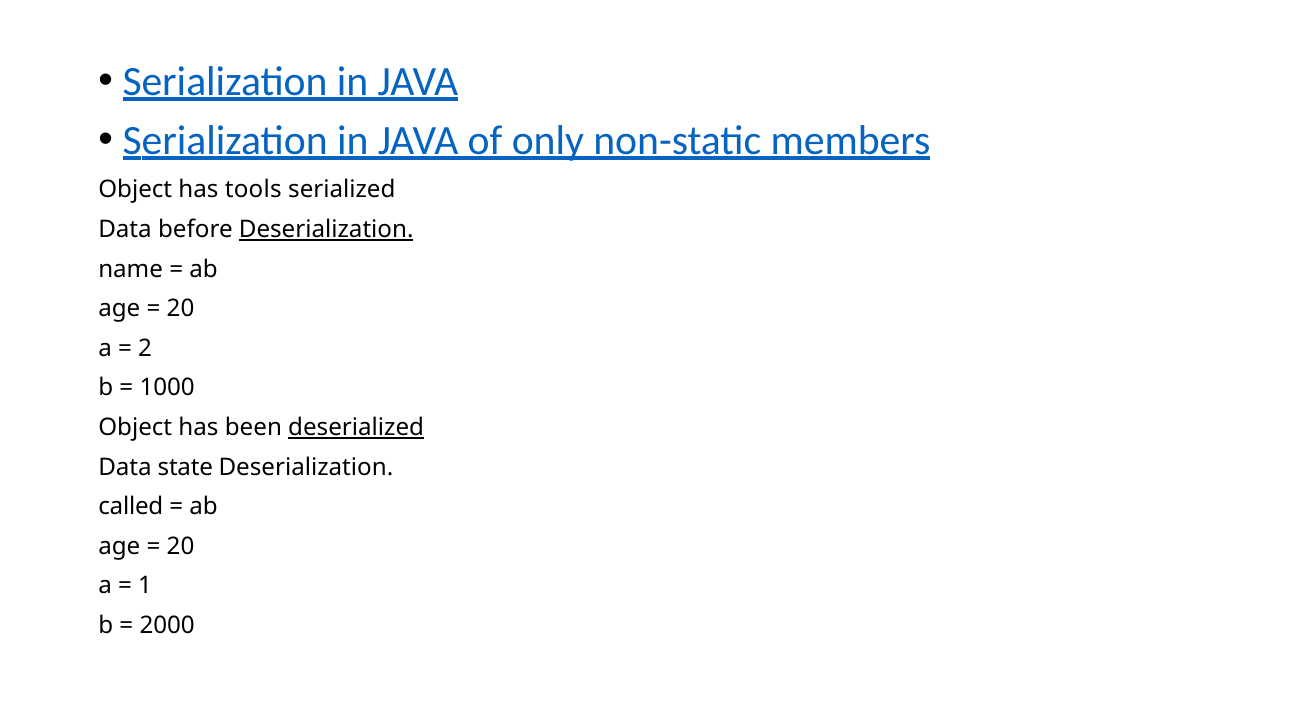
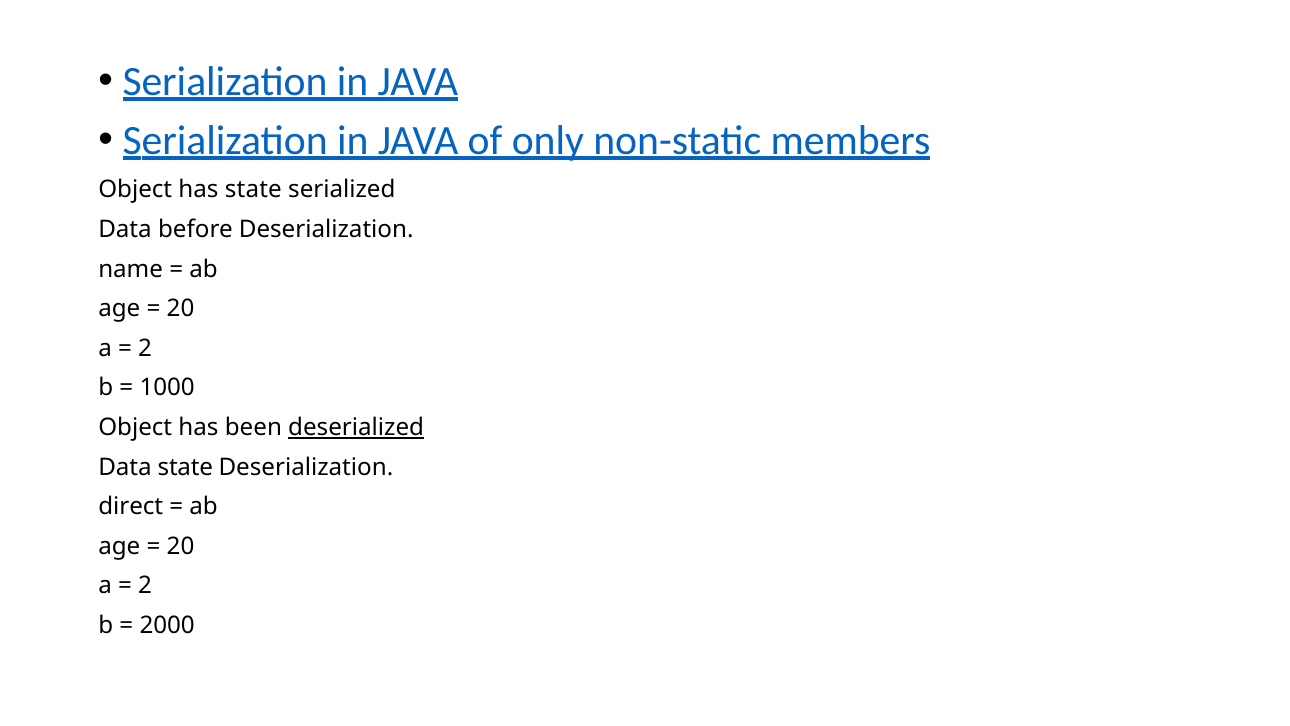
has tools: tools -> state (253, 190)
Deserialization underline: present -> none (326, 229)
called: called -> direct (131, 506)
1: 1 -> 2 (145, 586)
